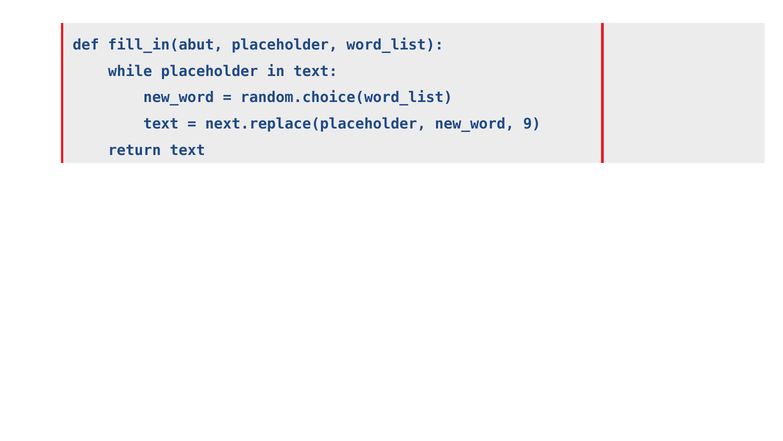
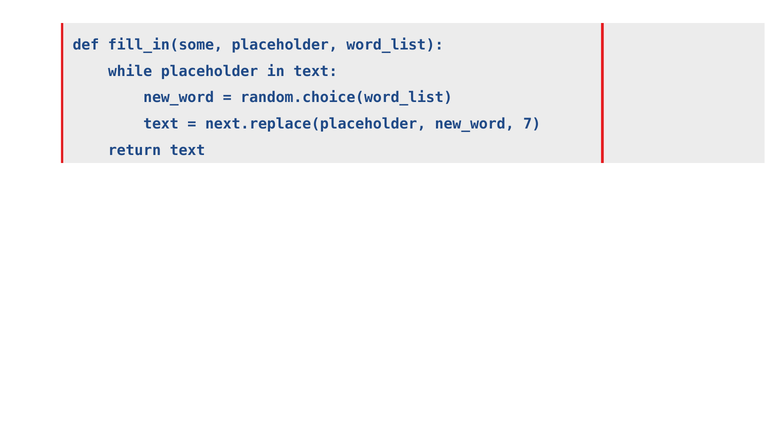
fill_in(abut: fill_in(abut -> fill_in(some (165, 45)
9: 9 -> 7 (532, 124)
